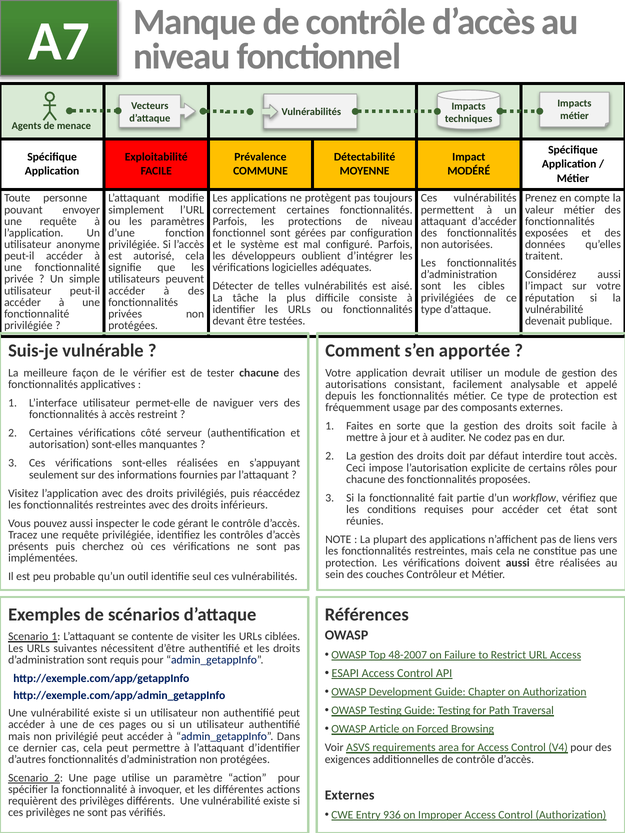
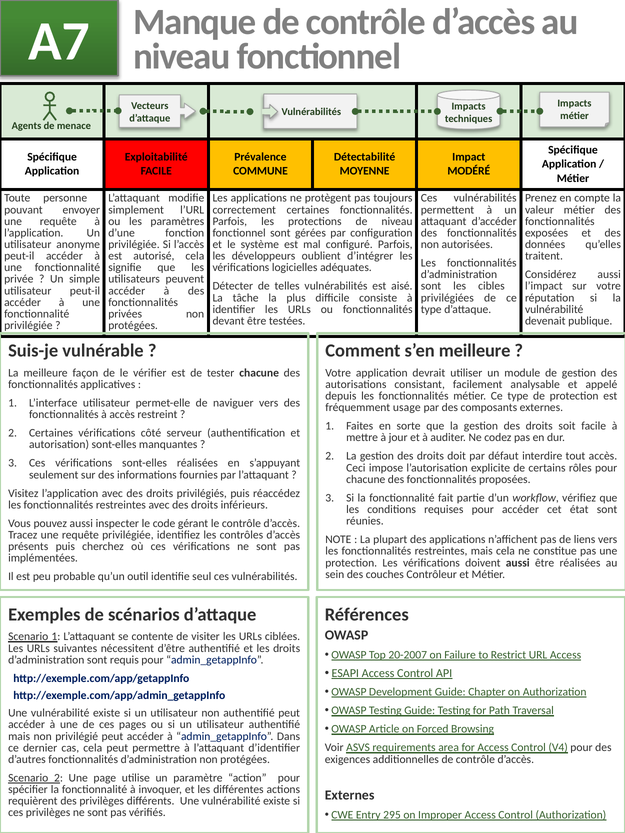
s’en apportée: apportée -> meilleure (475, 351)
48-2007: 48-2007 -> 20-2007 (408, 655)
936: 936 -> 295 (392, 815)
